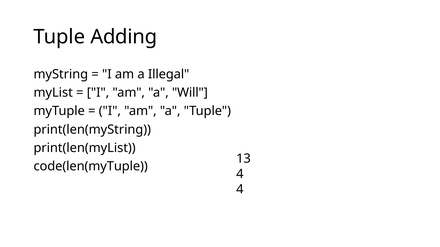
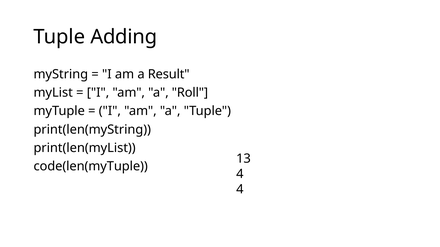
Illegal: Illegal -> Result (169, 74)
Will: Will -> Roll (190, 93)
